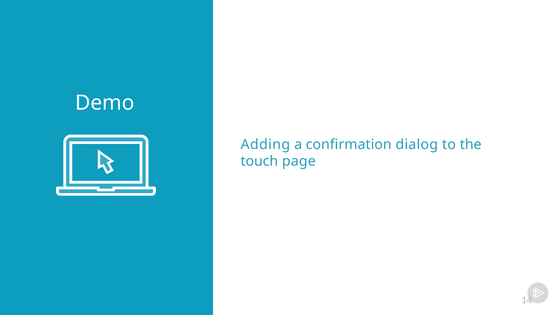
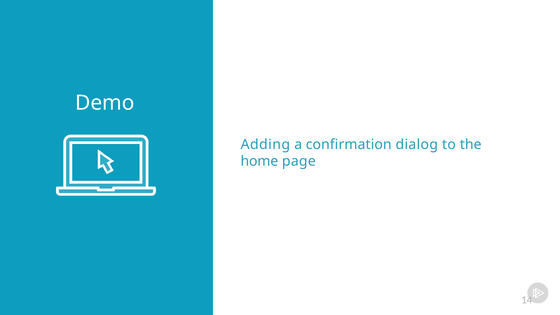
touch: touch -> home (259, 161)
